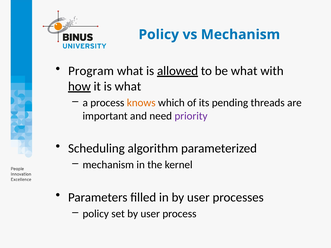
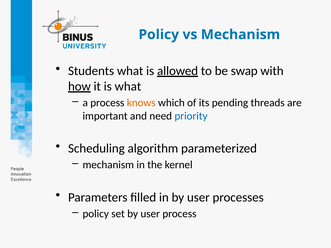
Program: Program -> Students (91, 71)
be what: what -> swap (244, 71)
priority colour: purple -> blue (191, 116)
